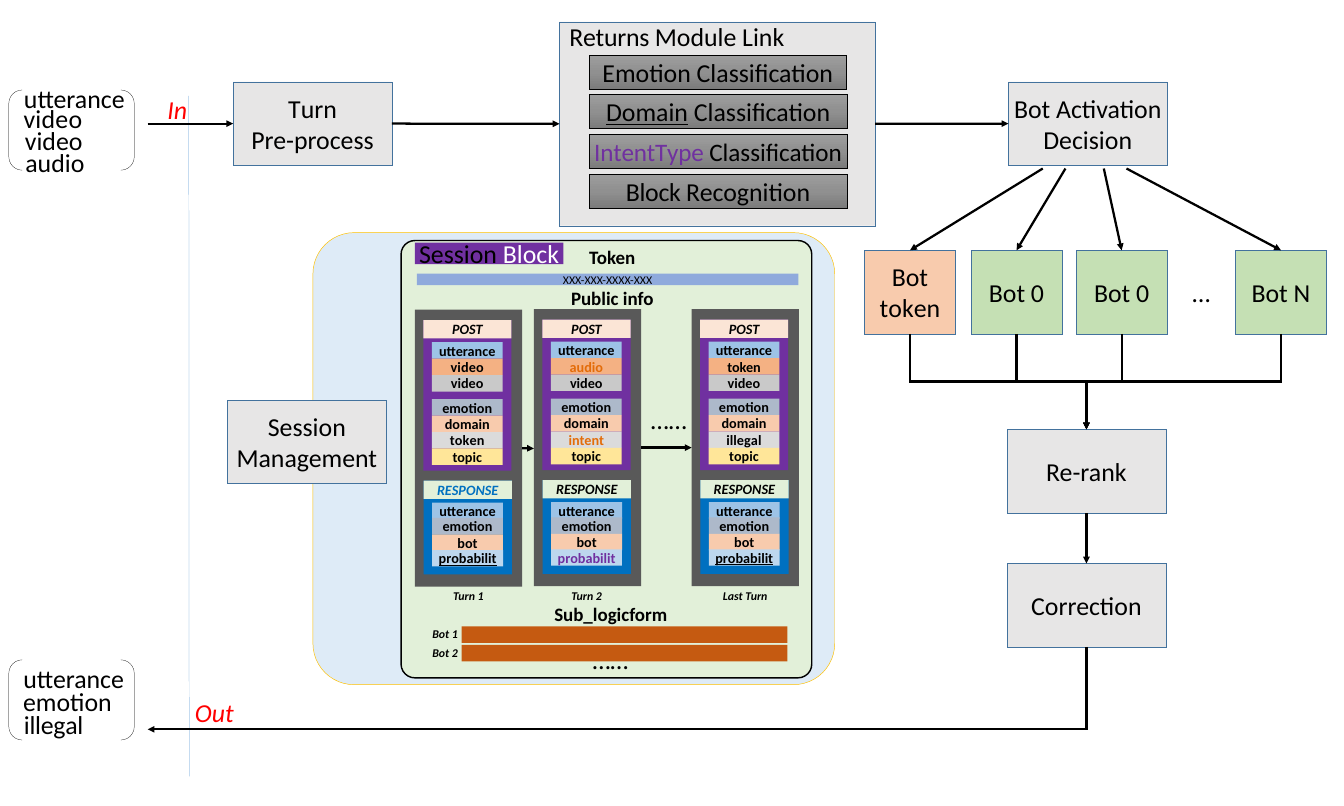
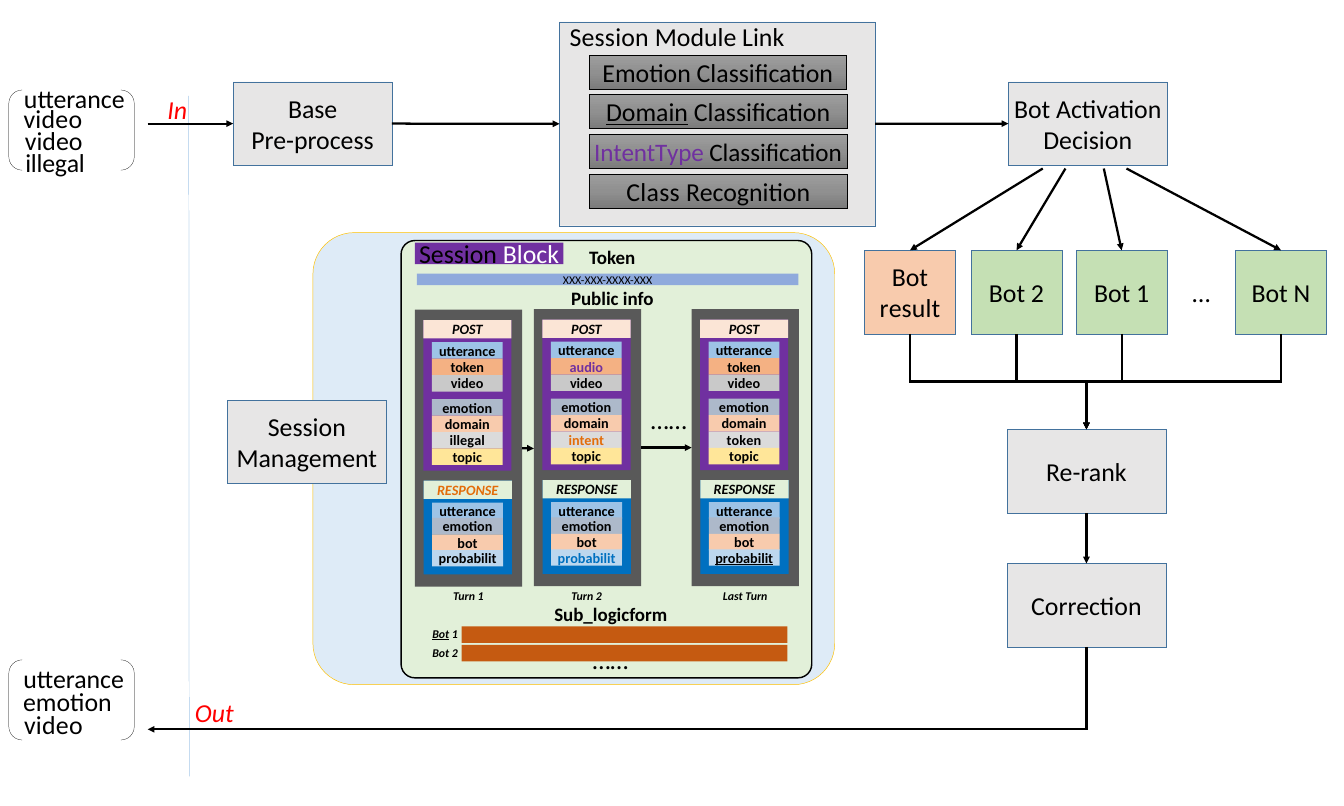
Returns: Returns -> Session (609, 38)
Turn: Turn -> Base (313, 110)
audio: audio -> illegal (55, 164)
Block: Block -> Class (653, 193)
0: 0 -> 2 (1038, 294)
0: 0 -> 1 (1143, 294)
token: token -> result (910, 309)
audio colour: orange -> purple (586, 368)
video: video -> token (467, 368)
illegal: illegal -> token (744, 441)
token: token -> illegal (467, 441)
RESPONSE colour: blue -> orange (468, 491)
probabilit colour: purple -> blue (587, 559)
probabilit underline: present -> none (468, 559)
Bot underline: none -> present (441, 635)
illegal: illegal -> video (53, 726)
